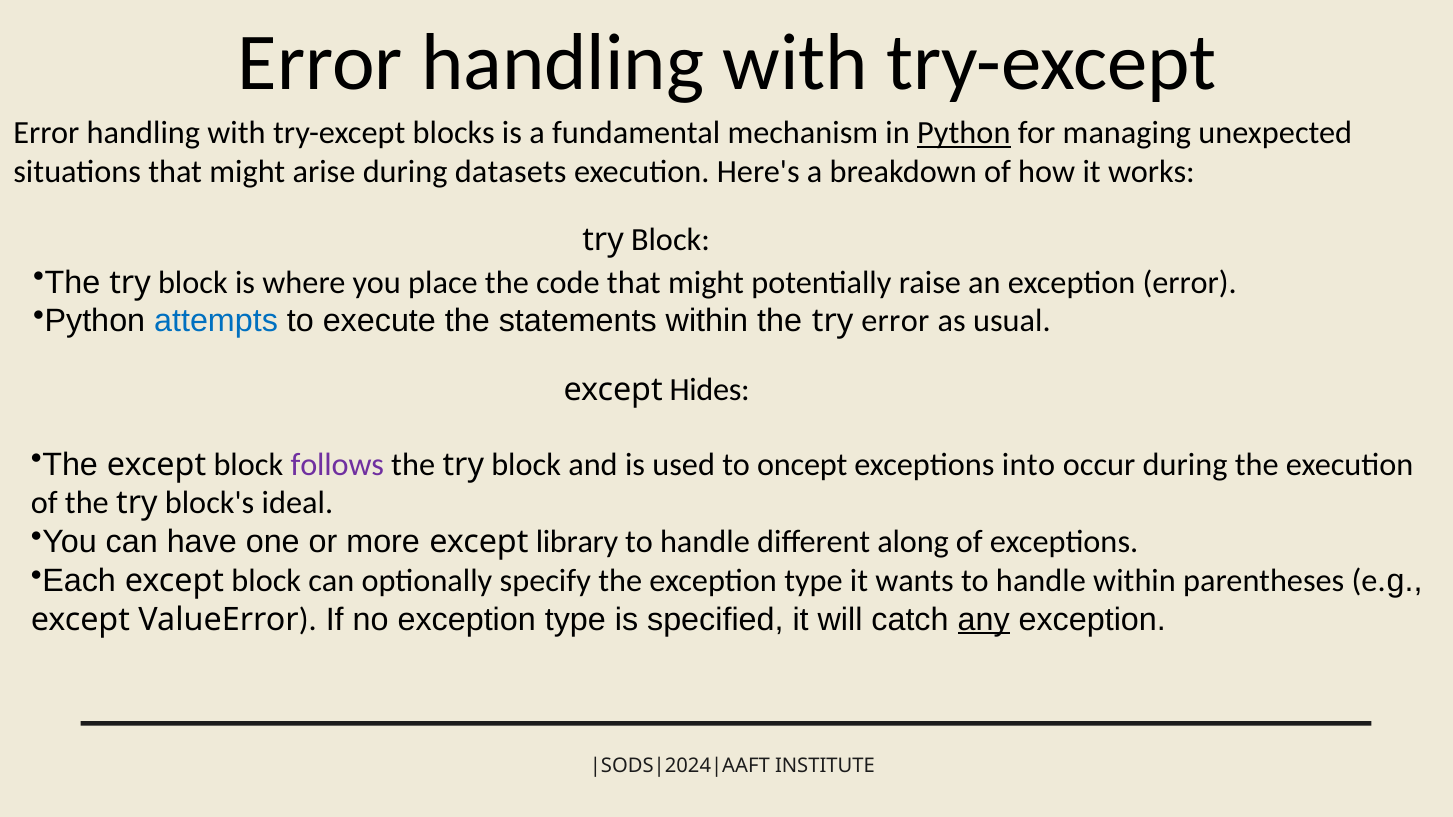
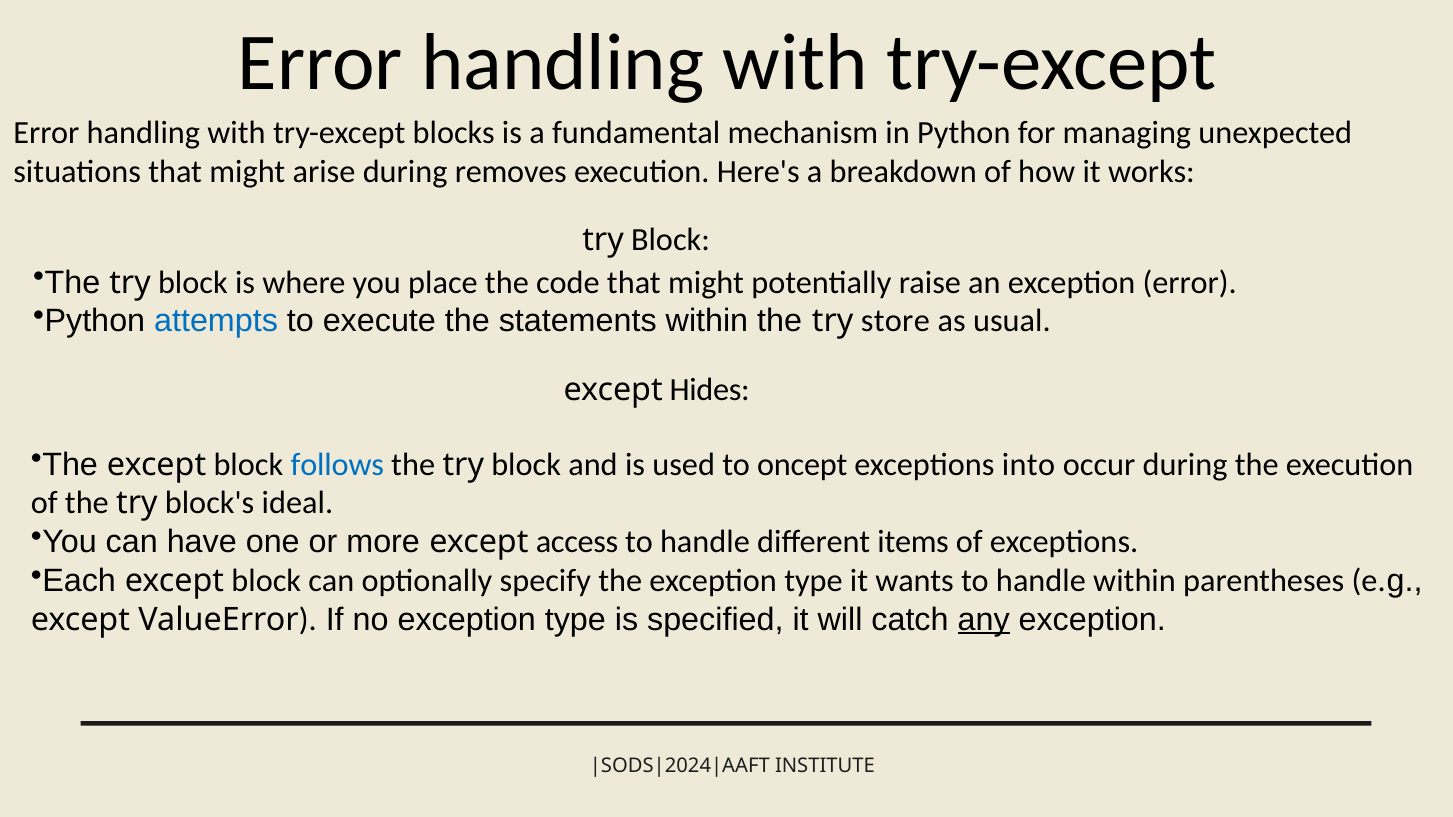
Python underline: present -> none (964, 133)
datasets: datasets -> removes (511, 172)
try error: error -> store (895, 321)
follows colour: purple -> blue (337, 465)
library: library -> access (577, 542)
along: along -> items (913, 542)
